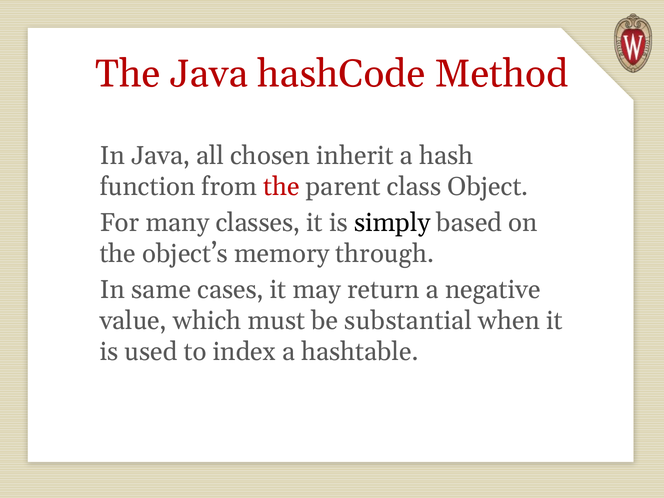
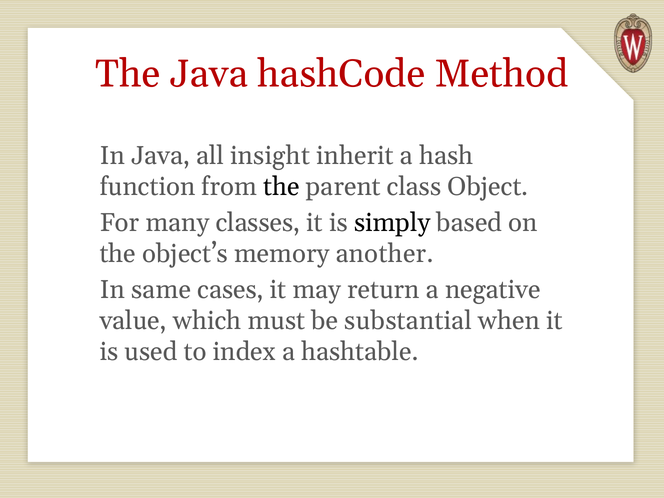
chosen: chosen -> insight (270, 156)
the colour: red -> black (281, 187)
through: through -> another (385, 254)
